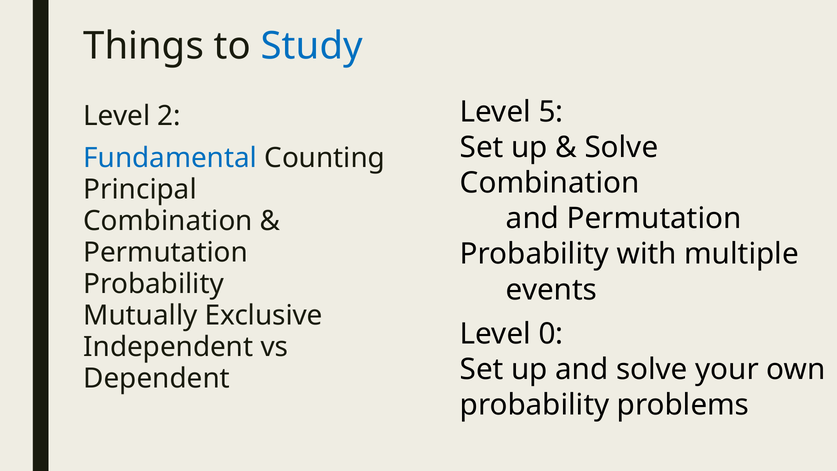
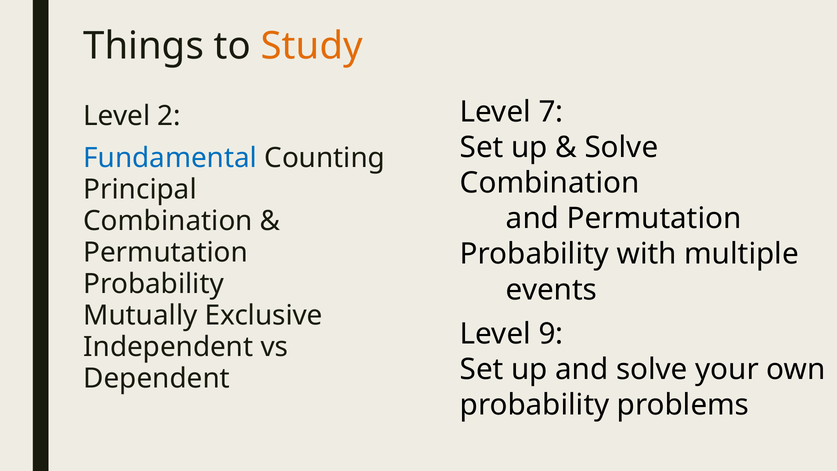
Study colour: blue -> orange (312, 46)
5: 5 -> 7 (551, 112)
0: 0 -> 9 (551, 334)
